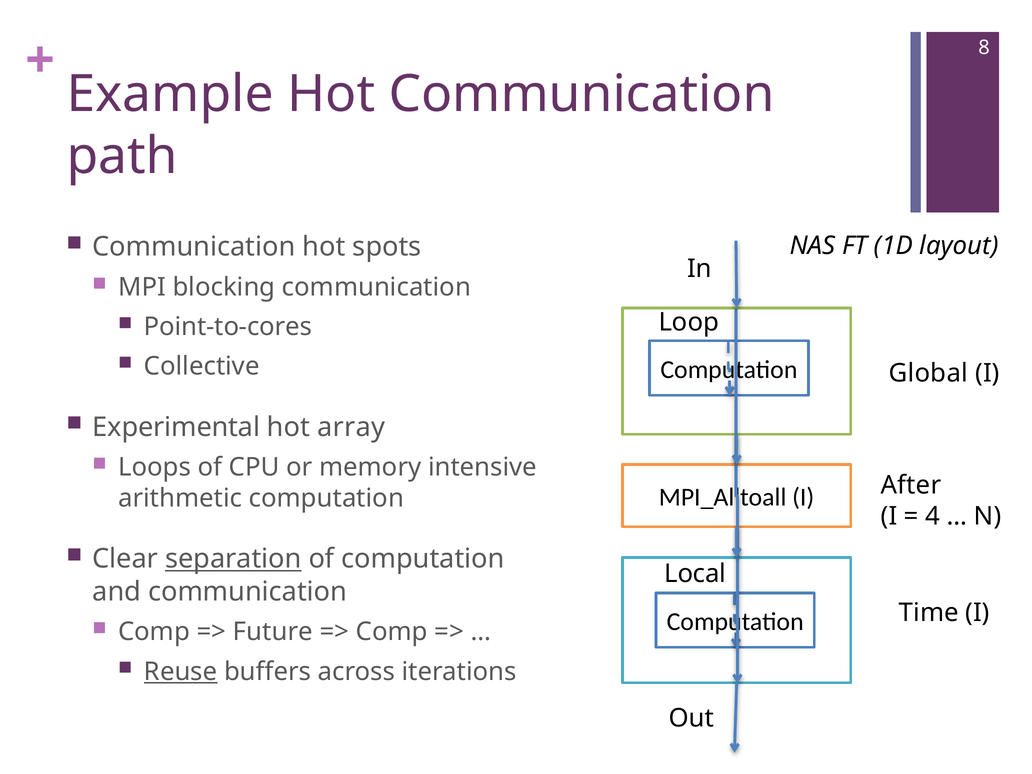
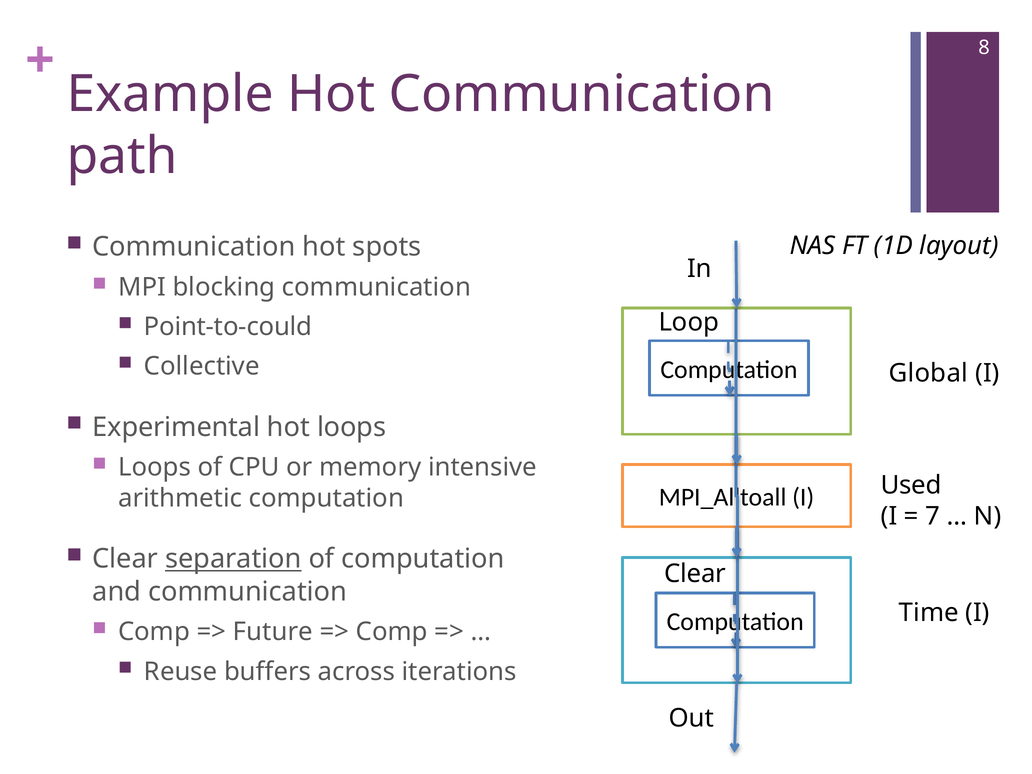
Point-to-cores: Point-to-cores -> Point-to-could (228, 327)
hot array: array -> loops (352, 427)
After: After -> Used (911, 485)
4: 4 -> 7 (933, 516)
Local: Local -> Clear (695, 574)
Reuse underline: present -> none (181, 672)
